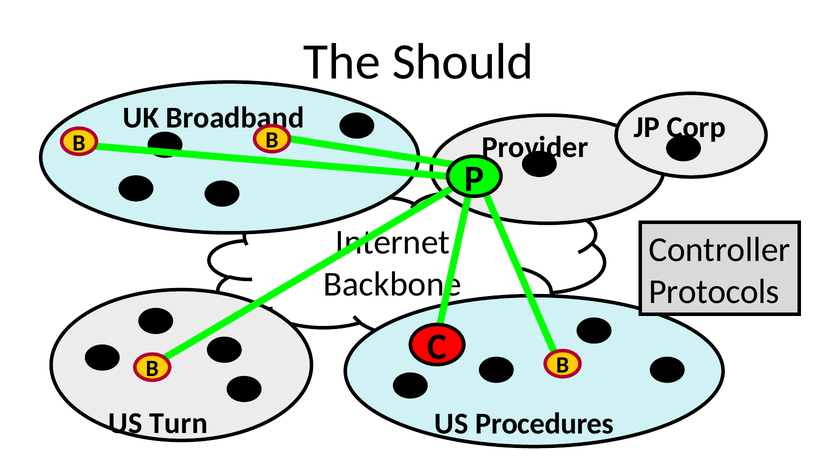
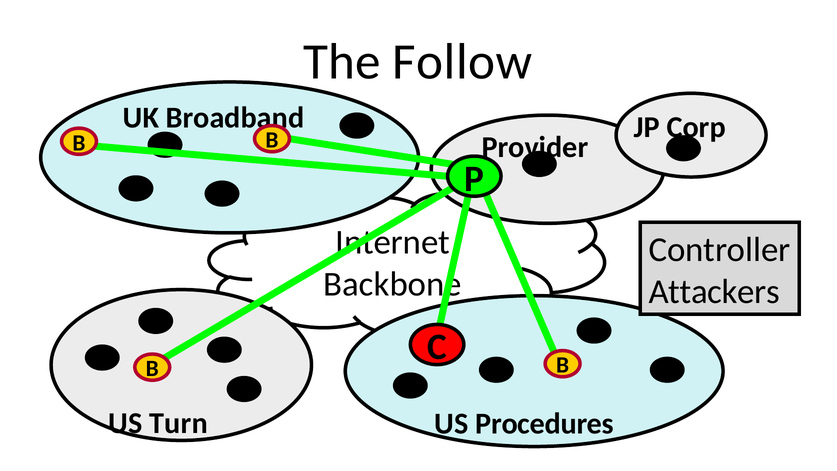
Should: Should -> Follow (462, 62)
Protocols: Protocols -> Attackers (714, 292)
